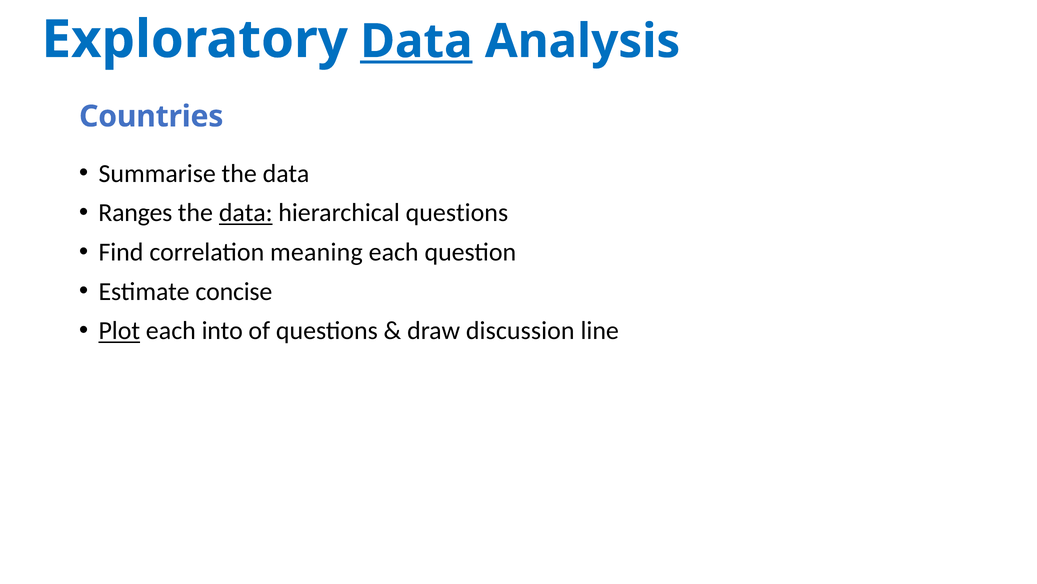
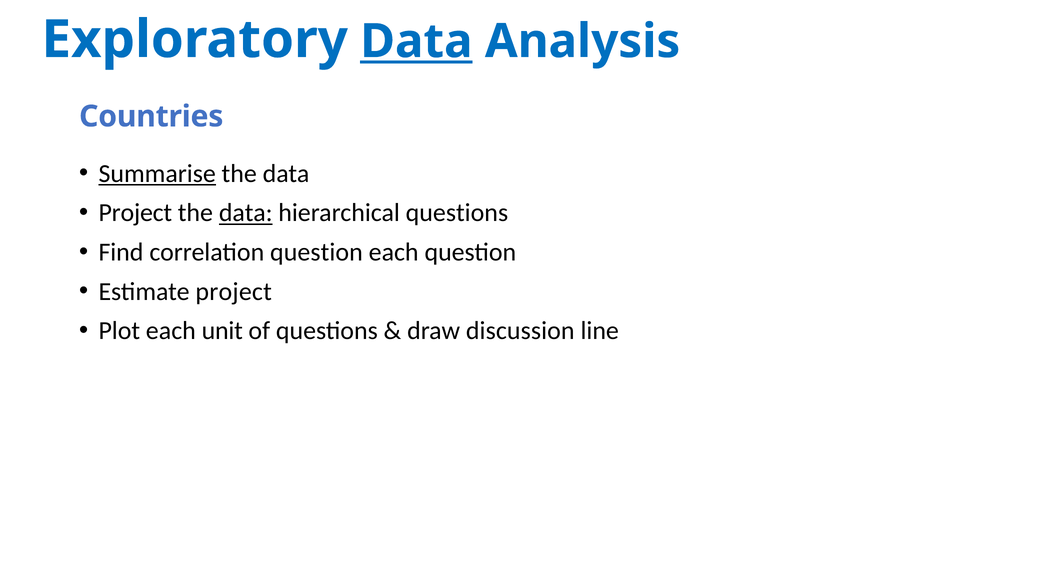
Summarise underline: none -> present (157, 173)
Ranges: Ranges -> Project (135, 213)
correlation meaning: meaning -> question (316, 252)
Estimate concise: concise -> project (234, 291)
Plot underline: present -> none (119, 331)
into: into -> unit (222, 331)
